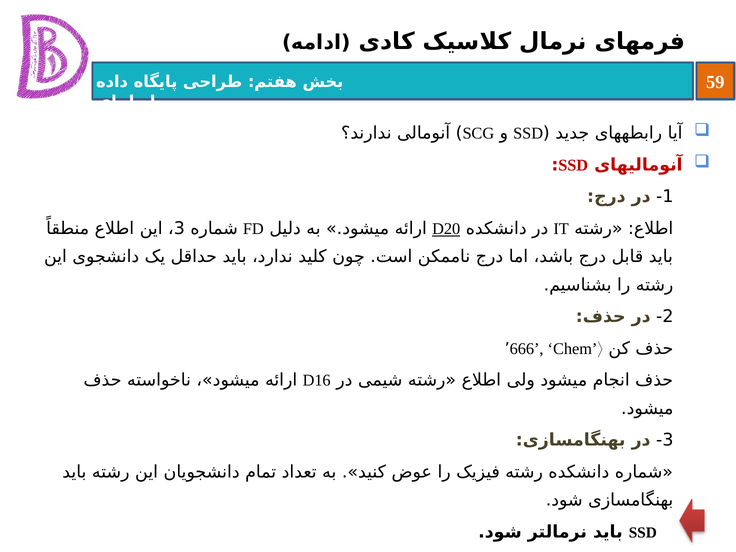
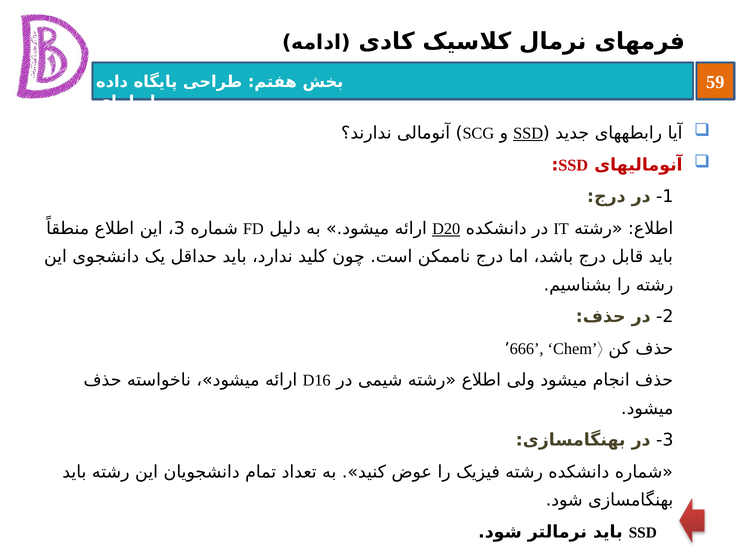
SSD underline: none -> present (528, 133)
